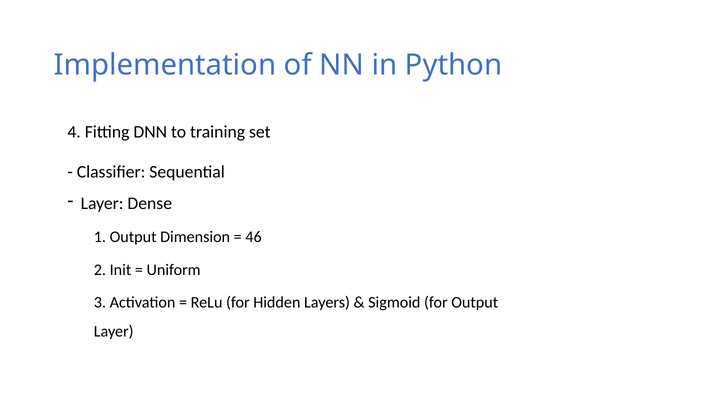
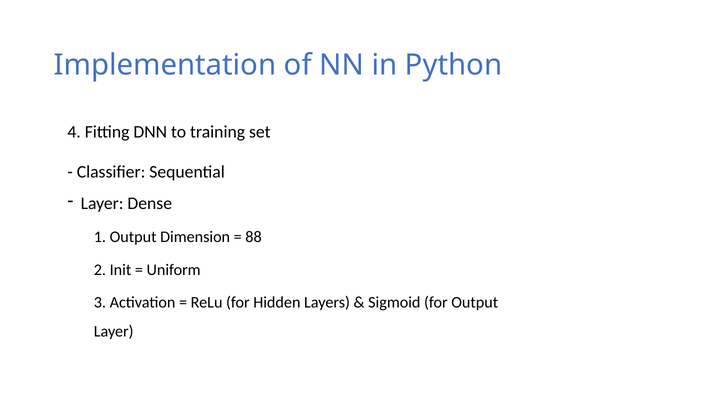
46: 46 -> 88 (254, 237)
